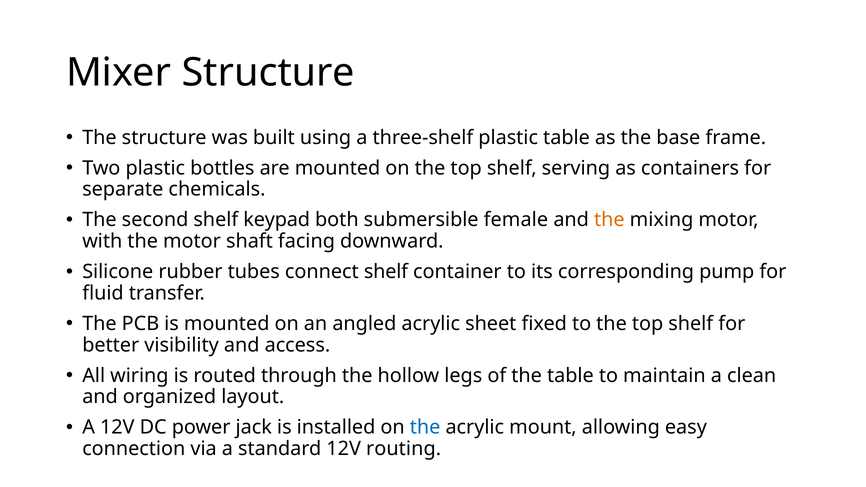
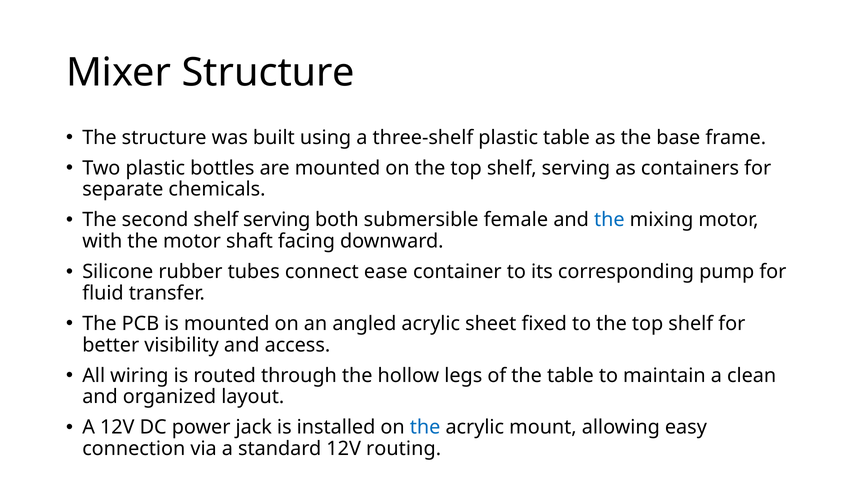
second shelf keypad: keypad -> serving (277, 220)
the colour: orange -> blue (609, 220)
connect shelf: shelf -> ease (386, 272)
